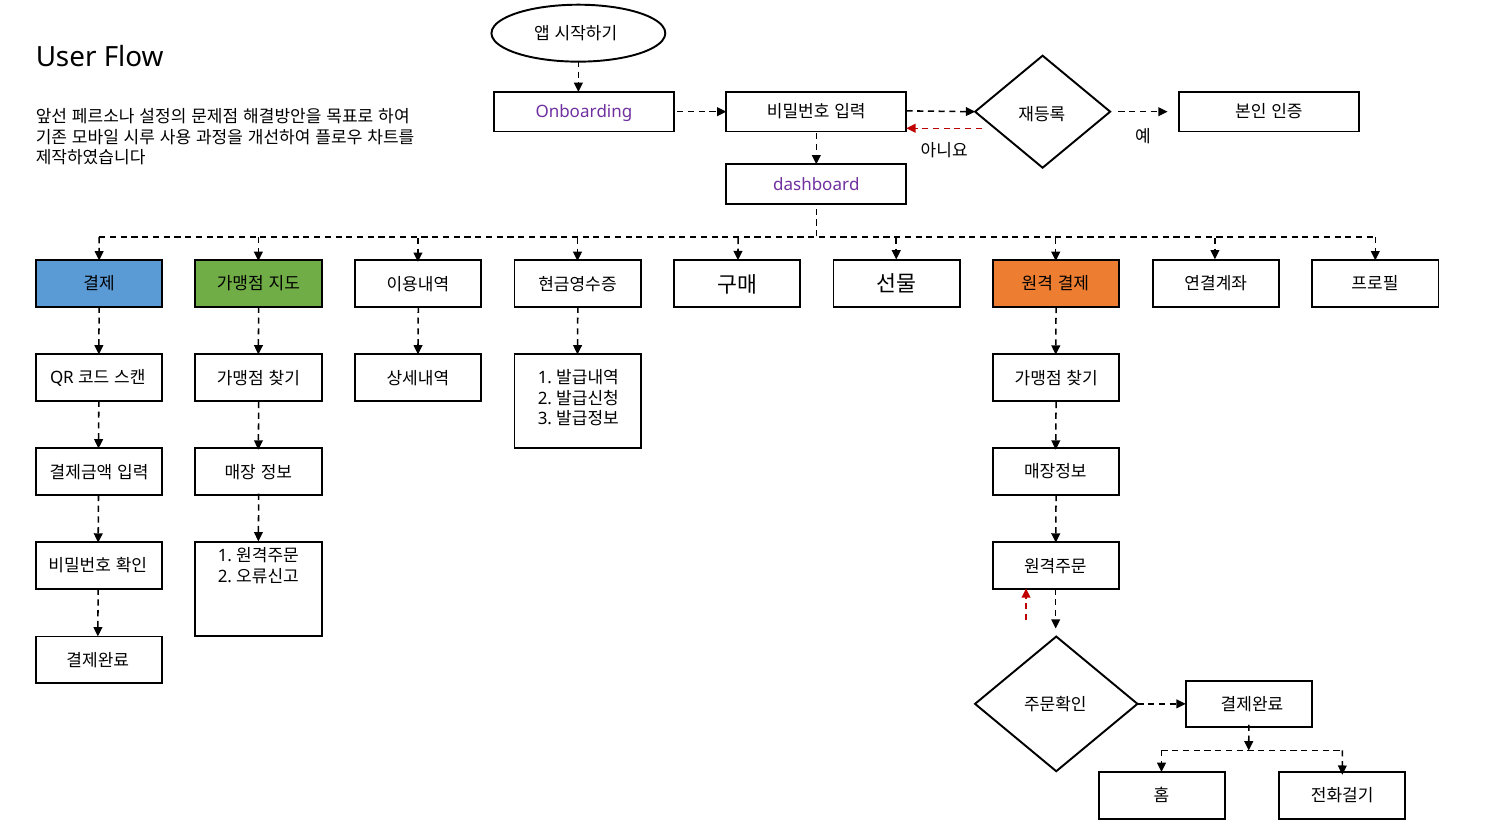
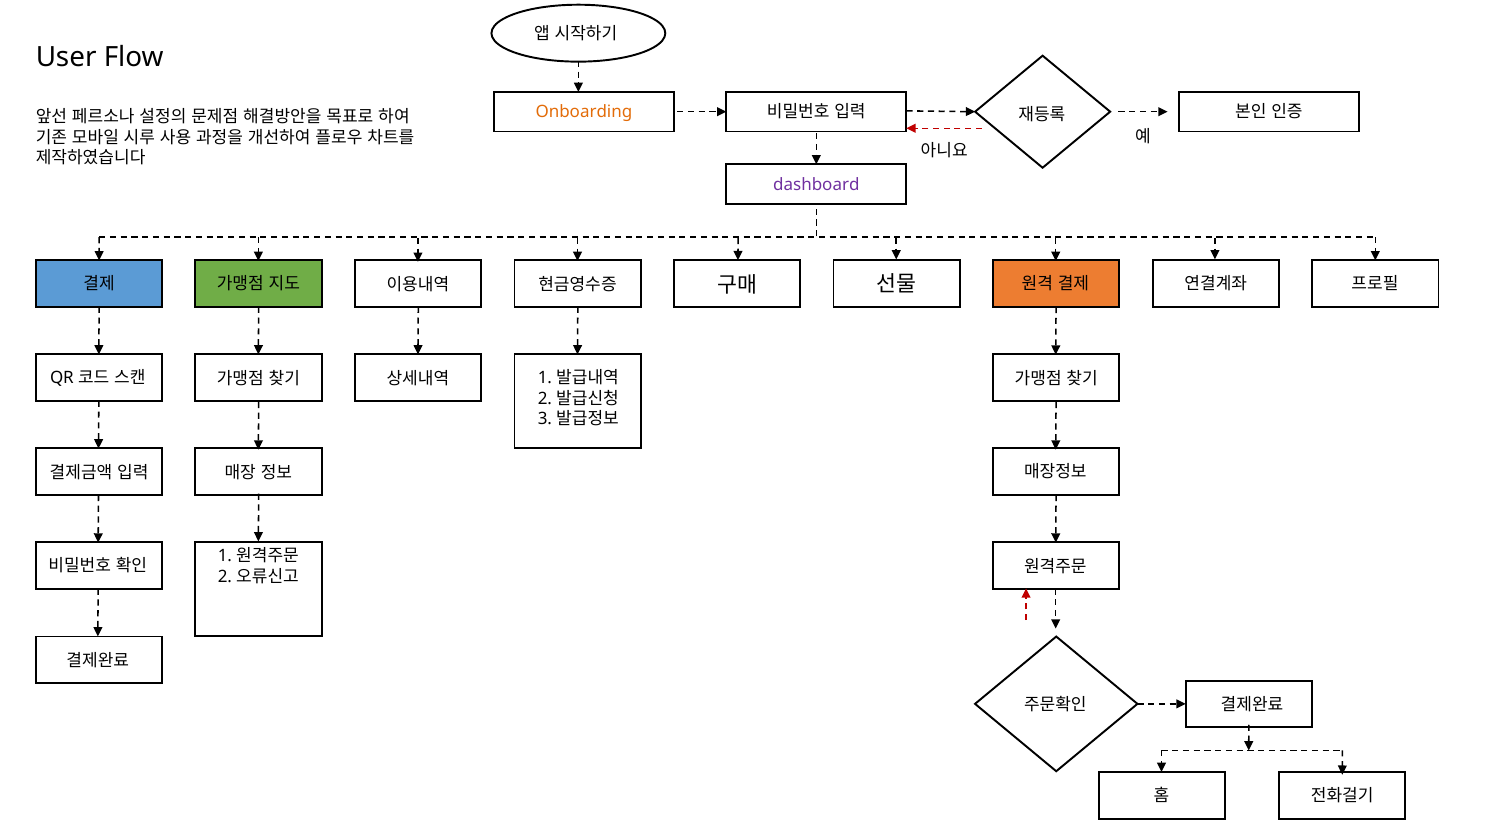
Onboarding colour: purple -> orange (584, 112)
